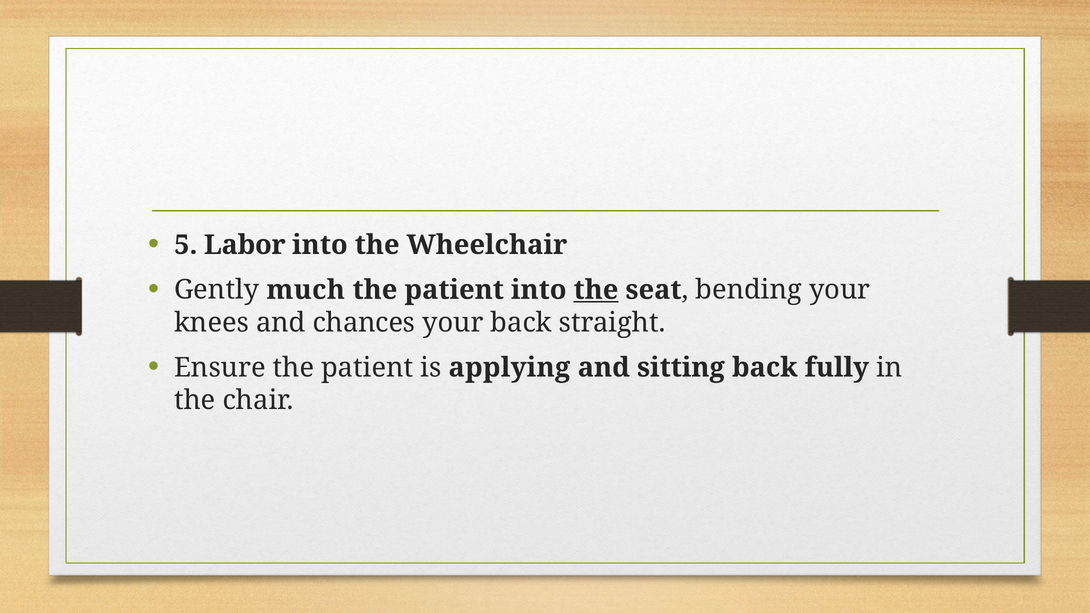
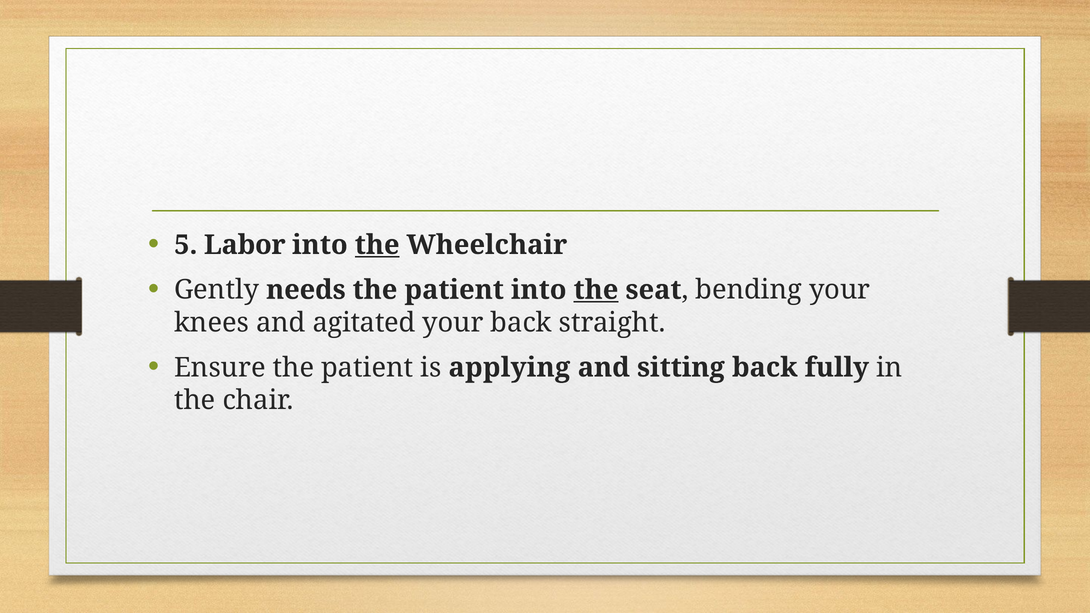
the underline: none -> present (377, 245)
much: much -> needs (306, 290)
chances: chances -> agitated (364, 323)
